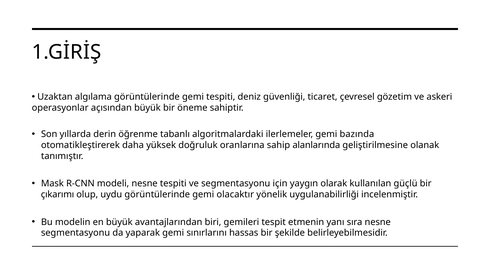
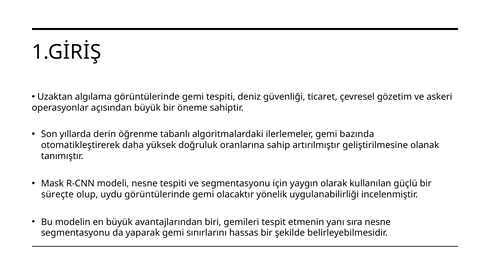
alanlarında: alanlarında -> artırılmıştır (316, 146)
çıkarımı: çıkarımı -> süreçte (57, 195)
